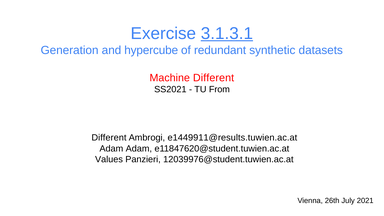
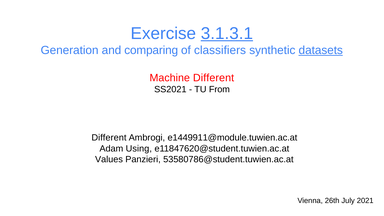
hypercube: hypercube -> comparing (151, 50)
redundant: redundant -> classifiers (220, 50)
datasets underline: none -> present (321, 50)
e1449911@results.tuwien.ac.at: e1449911@results.tuwien.ac.at -> e1449911@module.tuwien.ac.at (232, 138)
Adam Adam: Adam -> Using (139, 149)
12039976@student.tuwien.ac.at: 12039976@student.tuwien.ac.at -> 53580786@student.tuwien.ac.at (228, 160)
